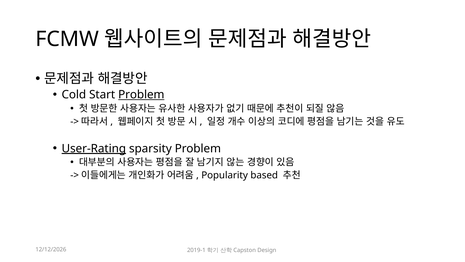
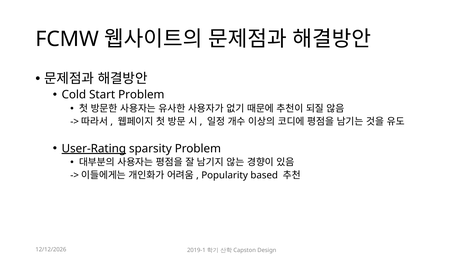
Problem underline: present -> none (141, 95)
